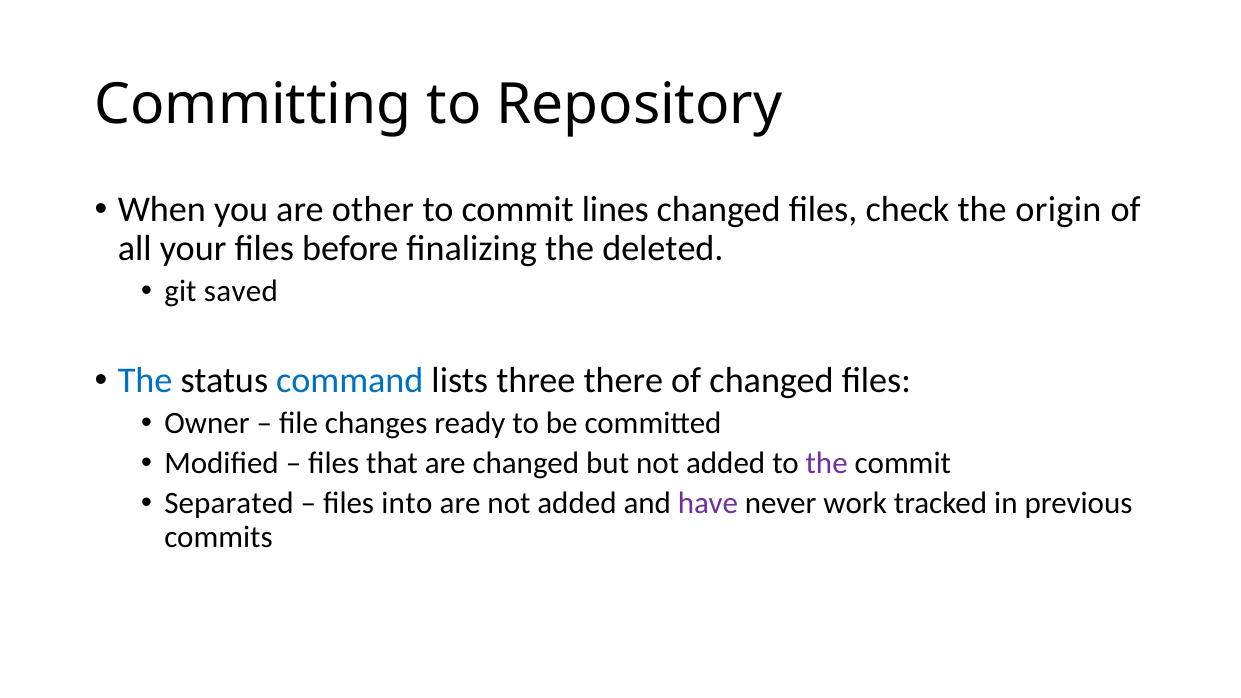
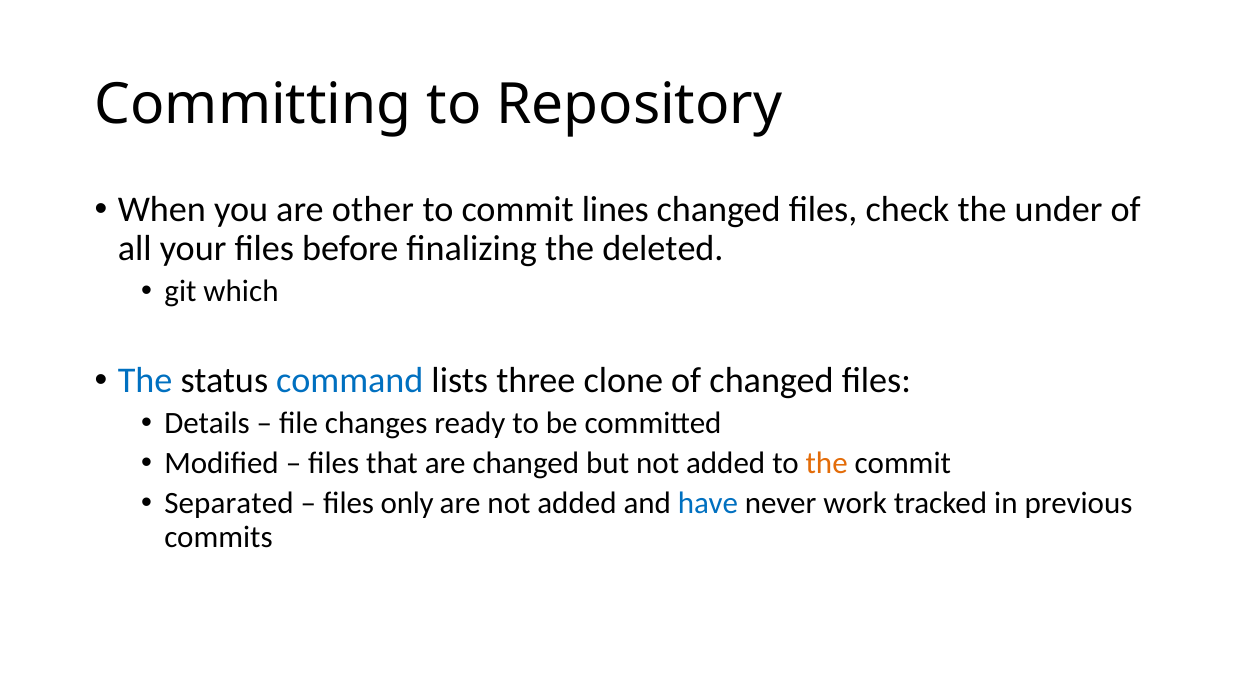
origin: origin -> under (1059, 210)
saved: saved -> which (241, 292)
there: there -> clone (623, 381)
Owner: Owner -> Details (207, 424)
the colour: purple -> orange (827, 464)
into: into -> only (407, 503)
have colour: purple -> blue (708, 503)
